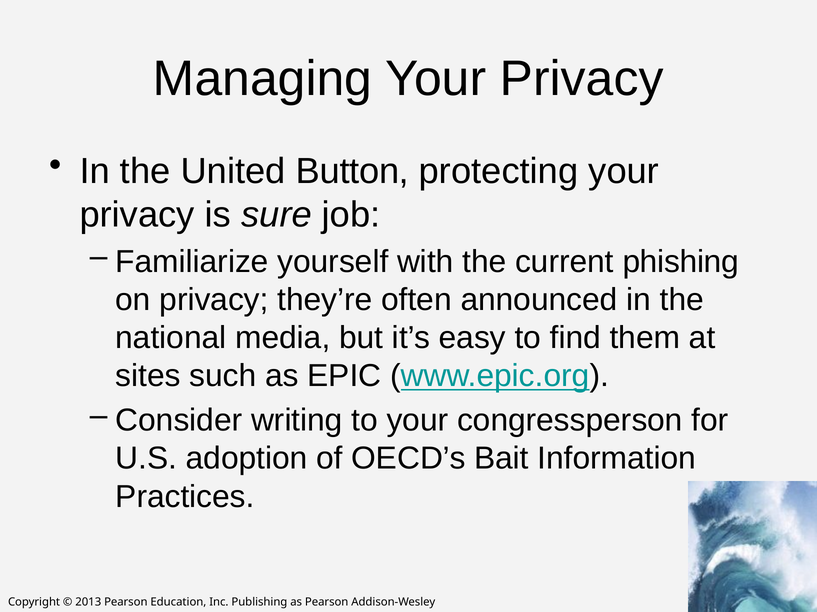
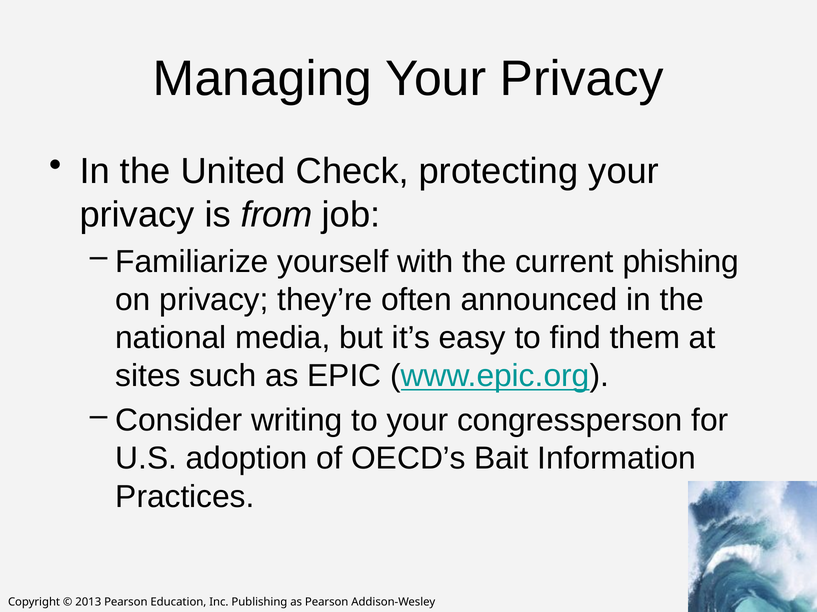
Button: Button -> Check (352, 171)
sure: sure -> from (277, 215)
